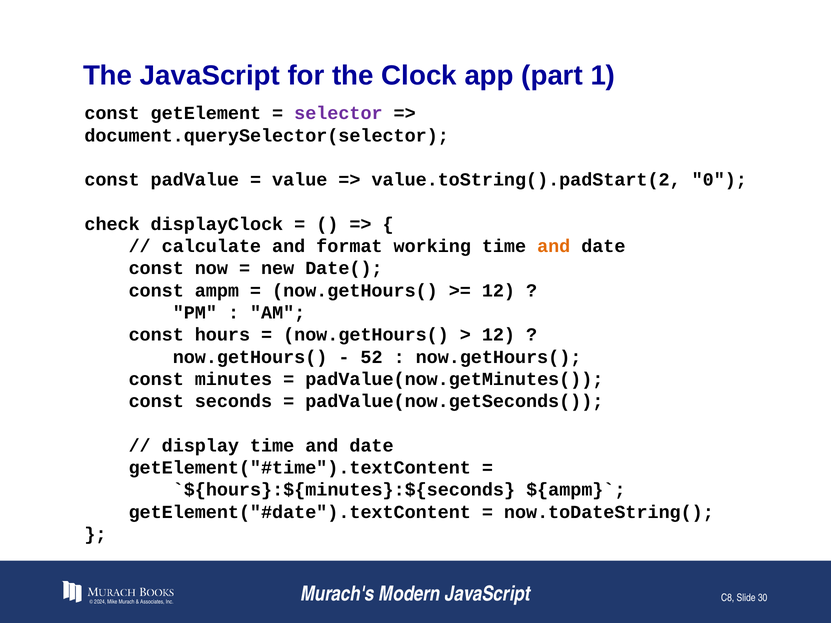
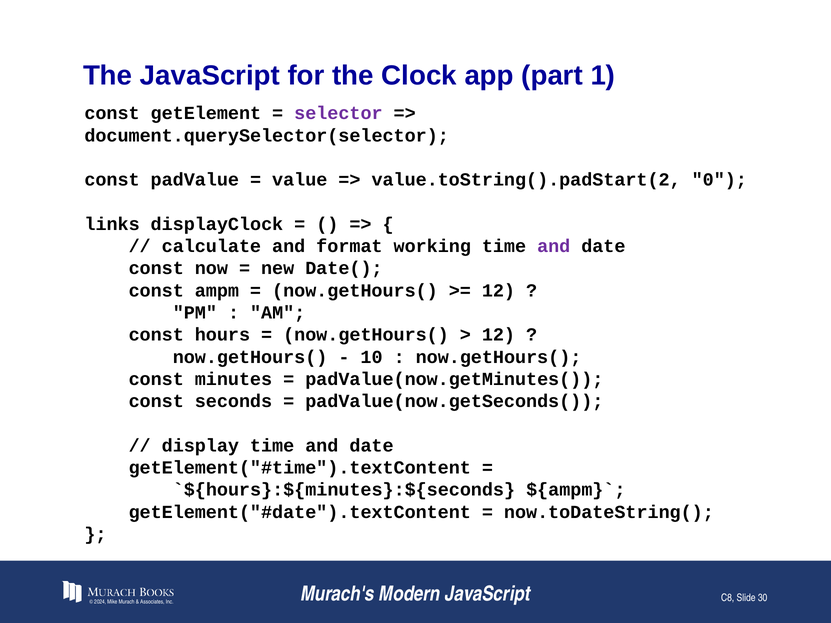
check: check -> links (112, 224)
and colour: orange -> purple (554, 246)
52: 52 -> 10 (372, 357)
